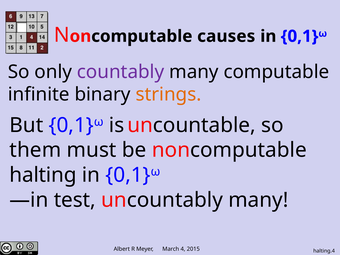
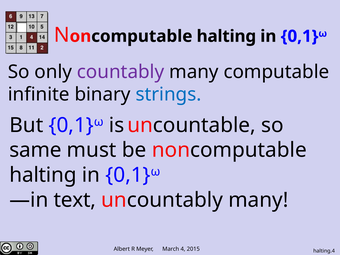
causes: causes -> halting (226, 36)
strings colour: orange -> blue (168, 94)
them: them -> same (35, 150)
test: test -> text (75, 200)
